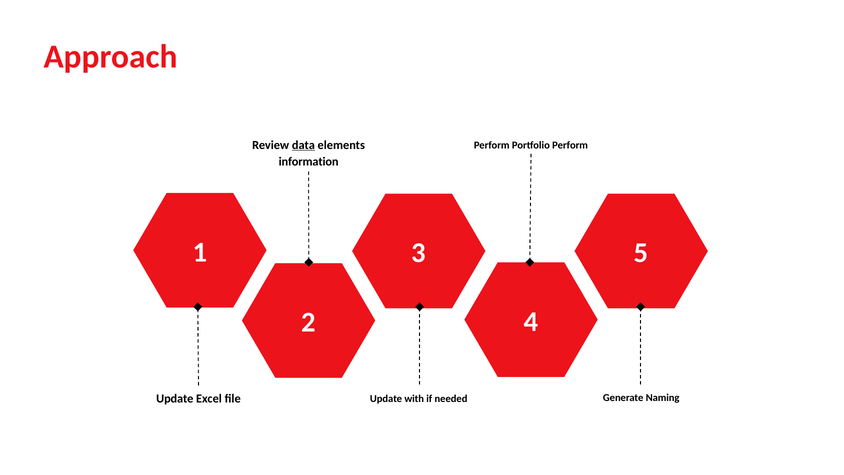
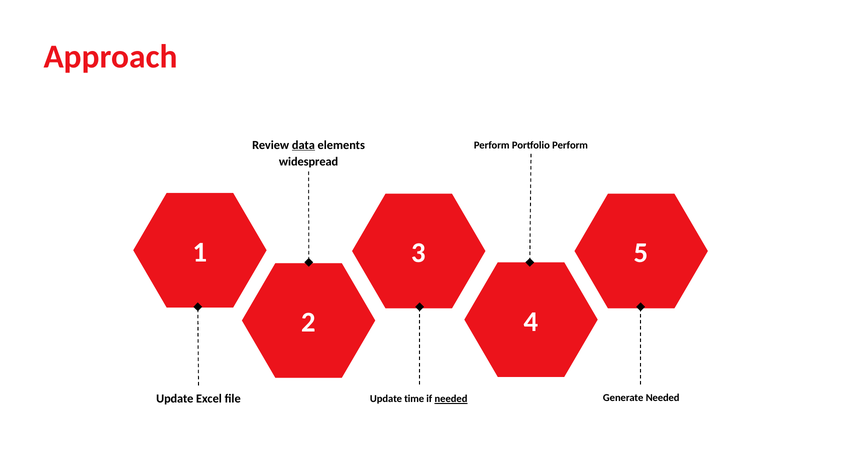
information: information -> widespread (309, 162)
Generate Naming: Naming -> Needed (663, 398)
with: with -> time (414, 399)
needed underline: none -> present (451, 399)
